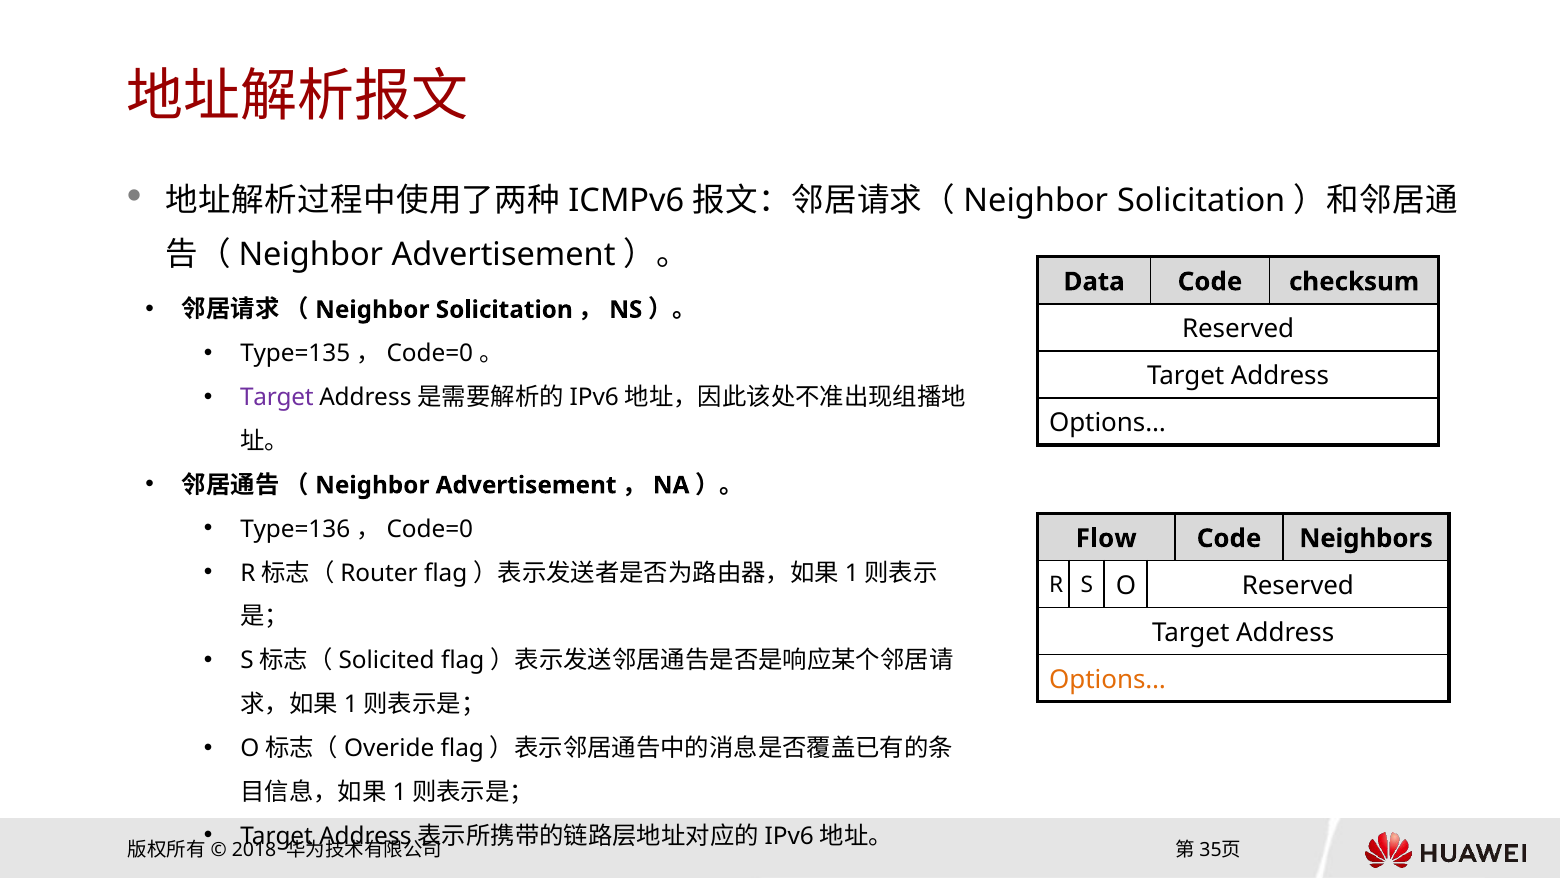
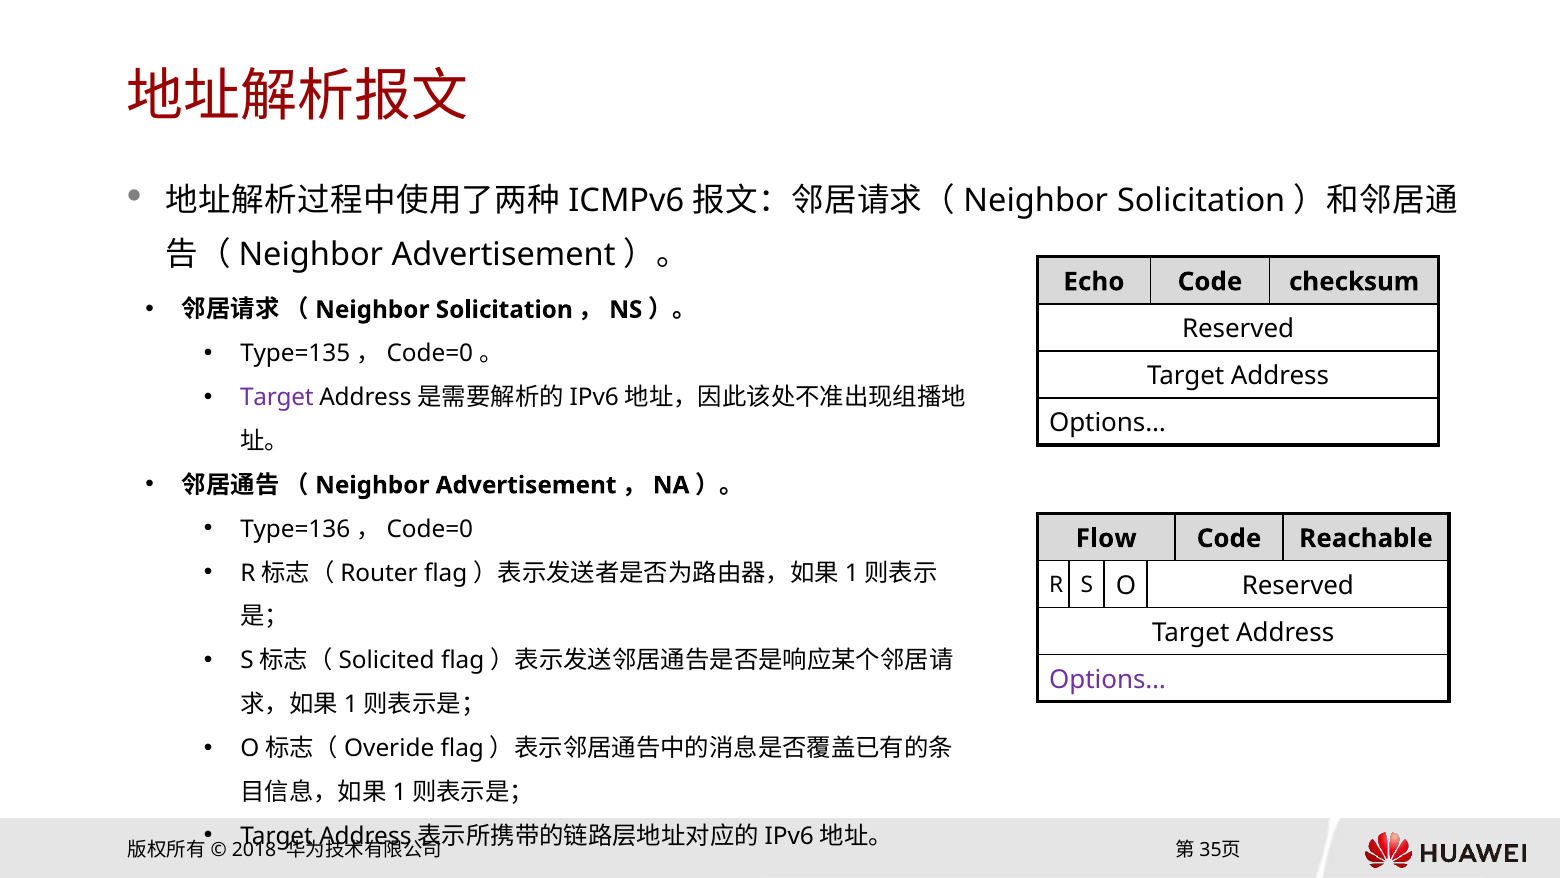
Data: Data -> Echo (1094, 282)
Neighbors: Neighbors -> Reachable (1366, 538)
Options… colour: orange -> purple (1108, 679)
